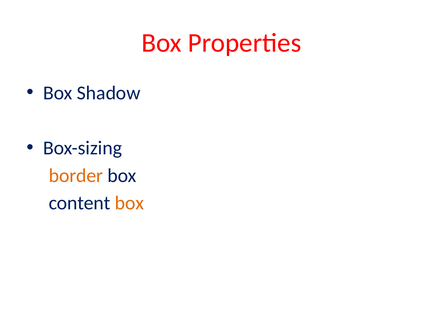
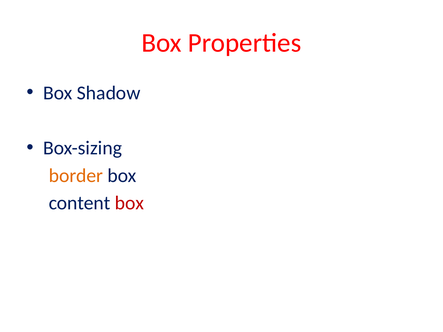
box colour: orange -> red (129, 203)
